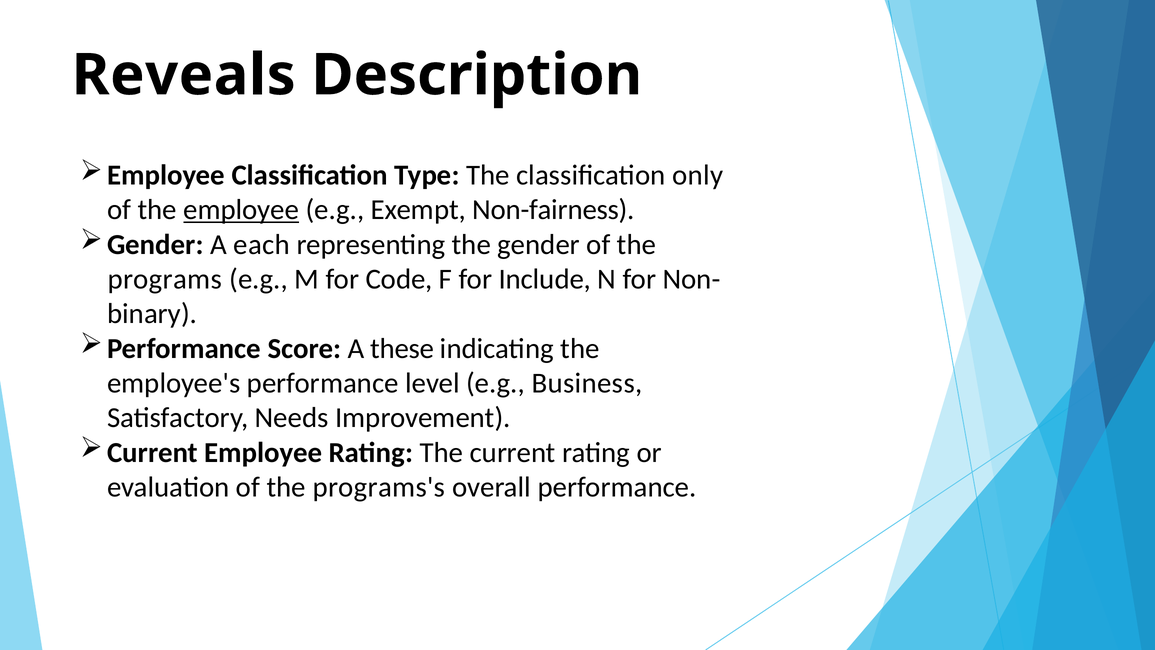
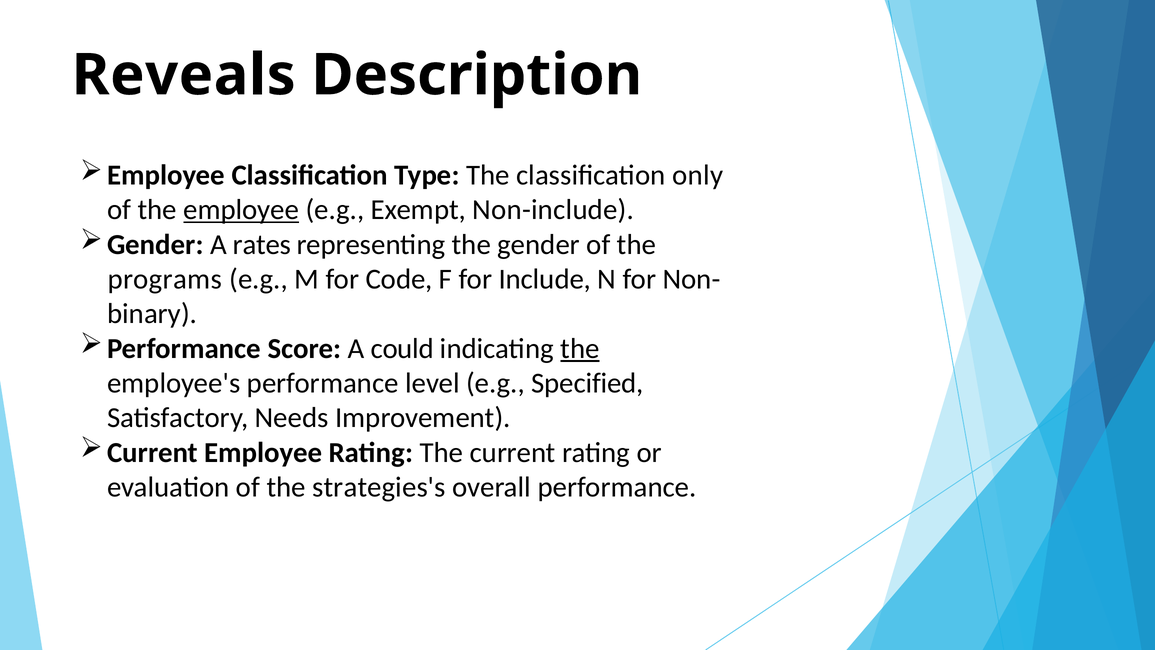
Non-fairness: Non-fairness -> Non-include (553, 210)
each: each -> rates (262, 244)
these: these -> could (402, 348)
the underline: none -> present (580, 348)
Business: Business -> Specified (587, 383)
programs's: programs's -> strategies's (379, 487)
